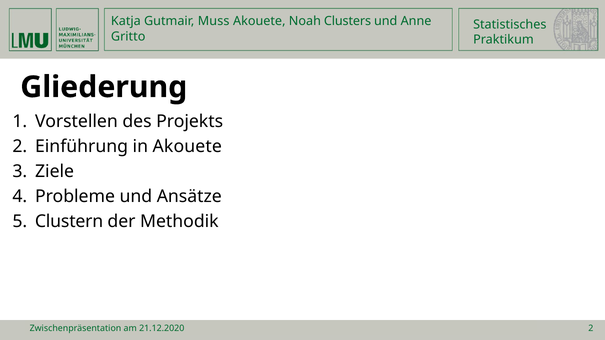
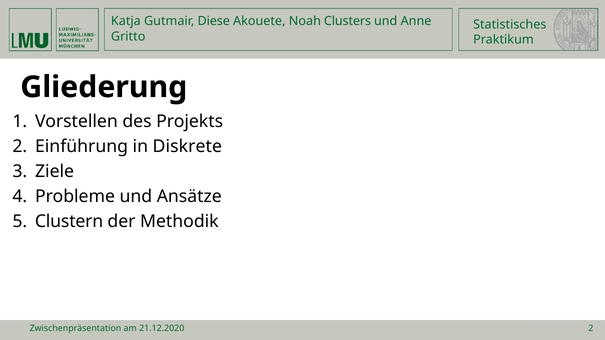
Muss: Muss -> Diese (214, 21)
in Akouete: Akouete -> Diskrete (187, 147)
